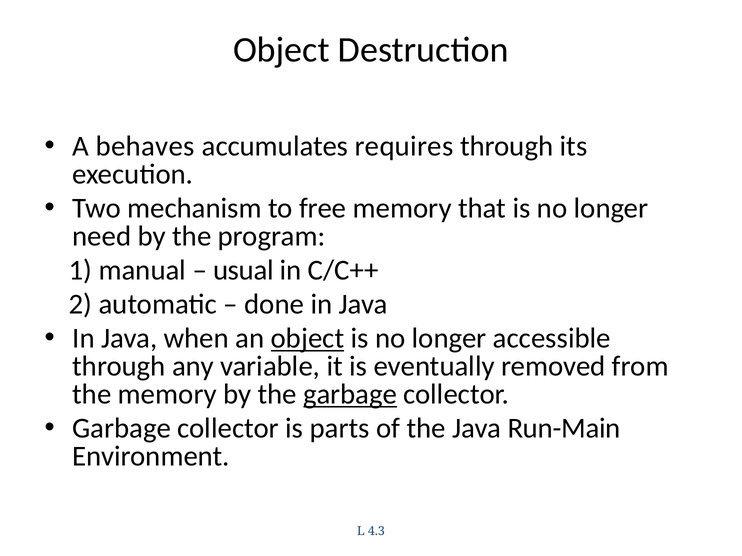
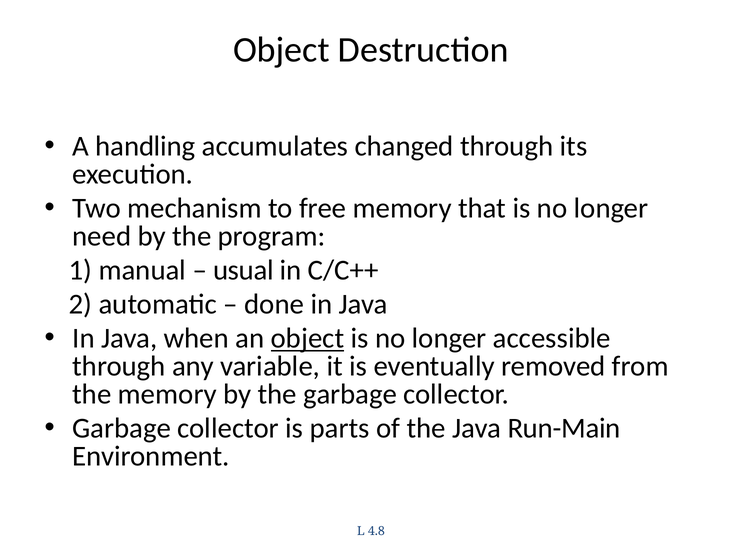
behaves: behaves -> handling (145, 146)
requires: requires -> changed (404, 146)
garbage underline: present -> none (350, 395)
4.3: 4.3 -> 4.8 (376, 531)
